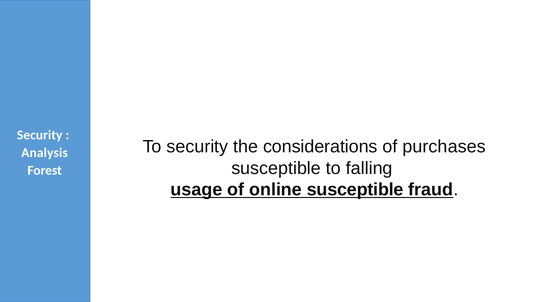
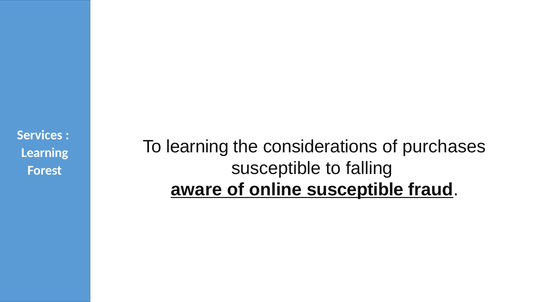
Security: Security -> Services (40, 135)
To security: security -> learning (198, 147)
Analysis: Analysis -> Learning (45, 153)
usage: usage -> aware (196, 190)
